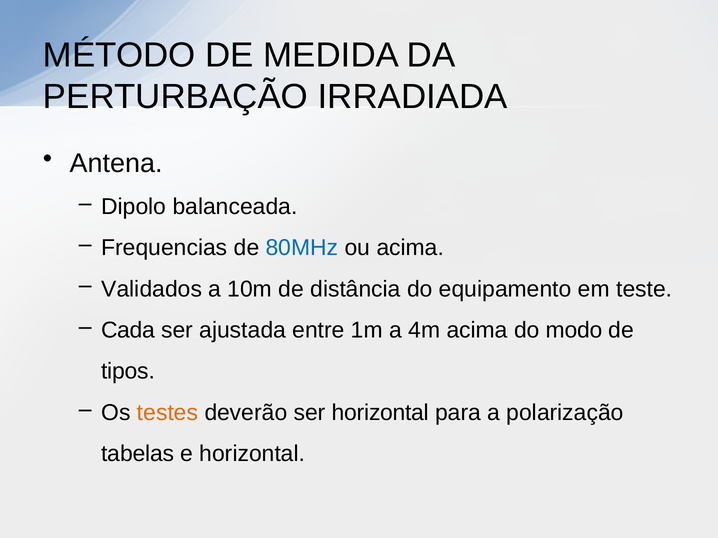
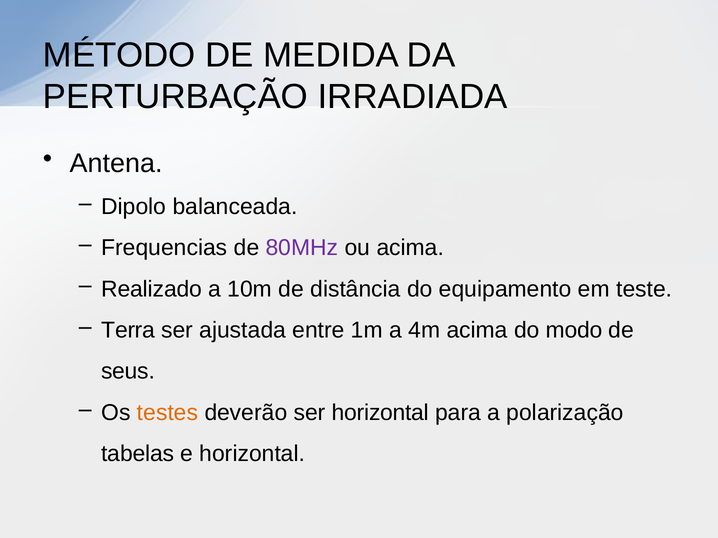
80MHz colour: blue -> purple (302, 248)
Validados: Validados -> Realizado (152, 289)
Cada: Cada -> Terra (128, 331)
tipos: tipos -> seus (128, 372)
